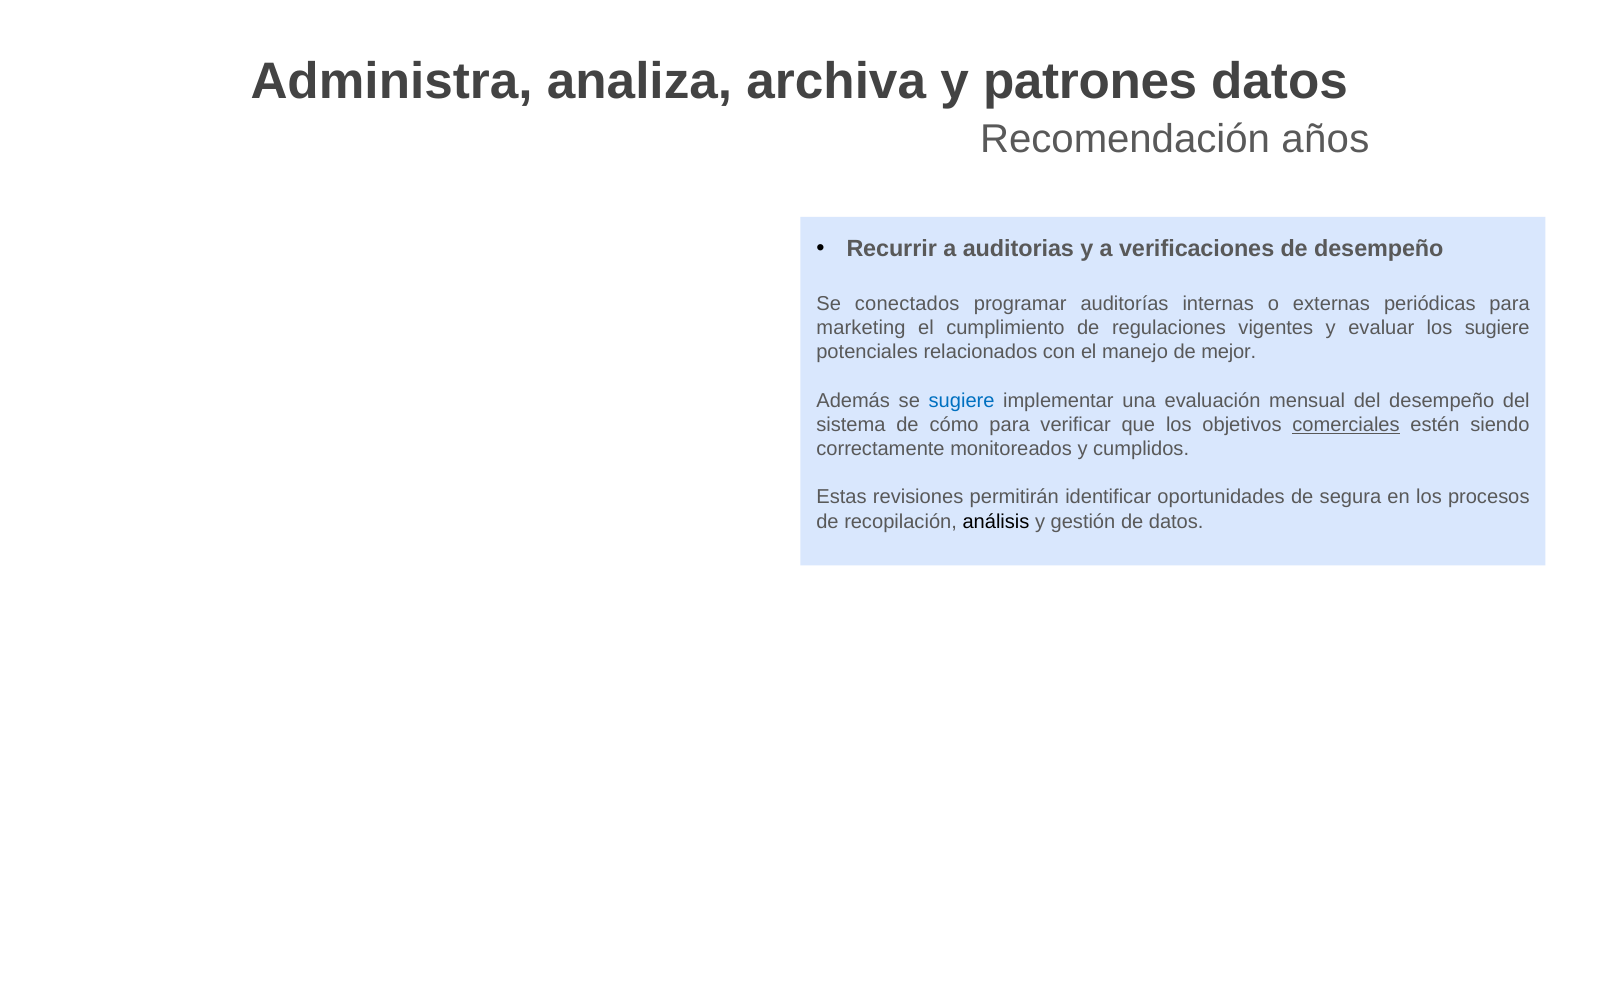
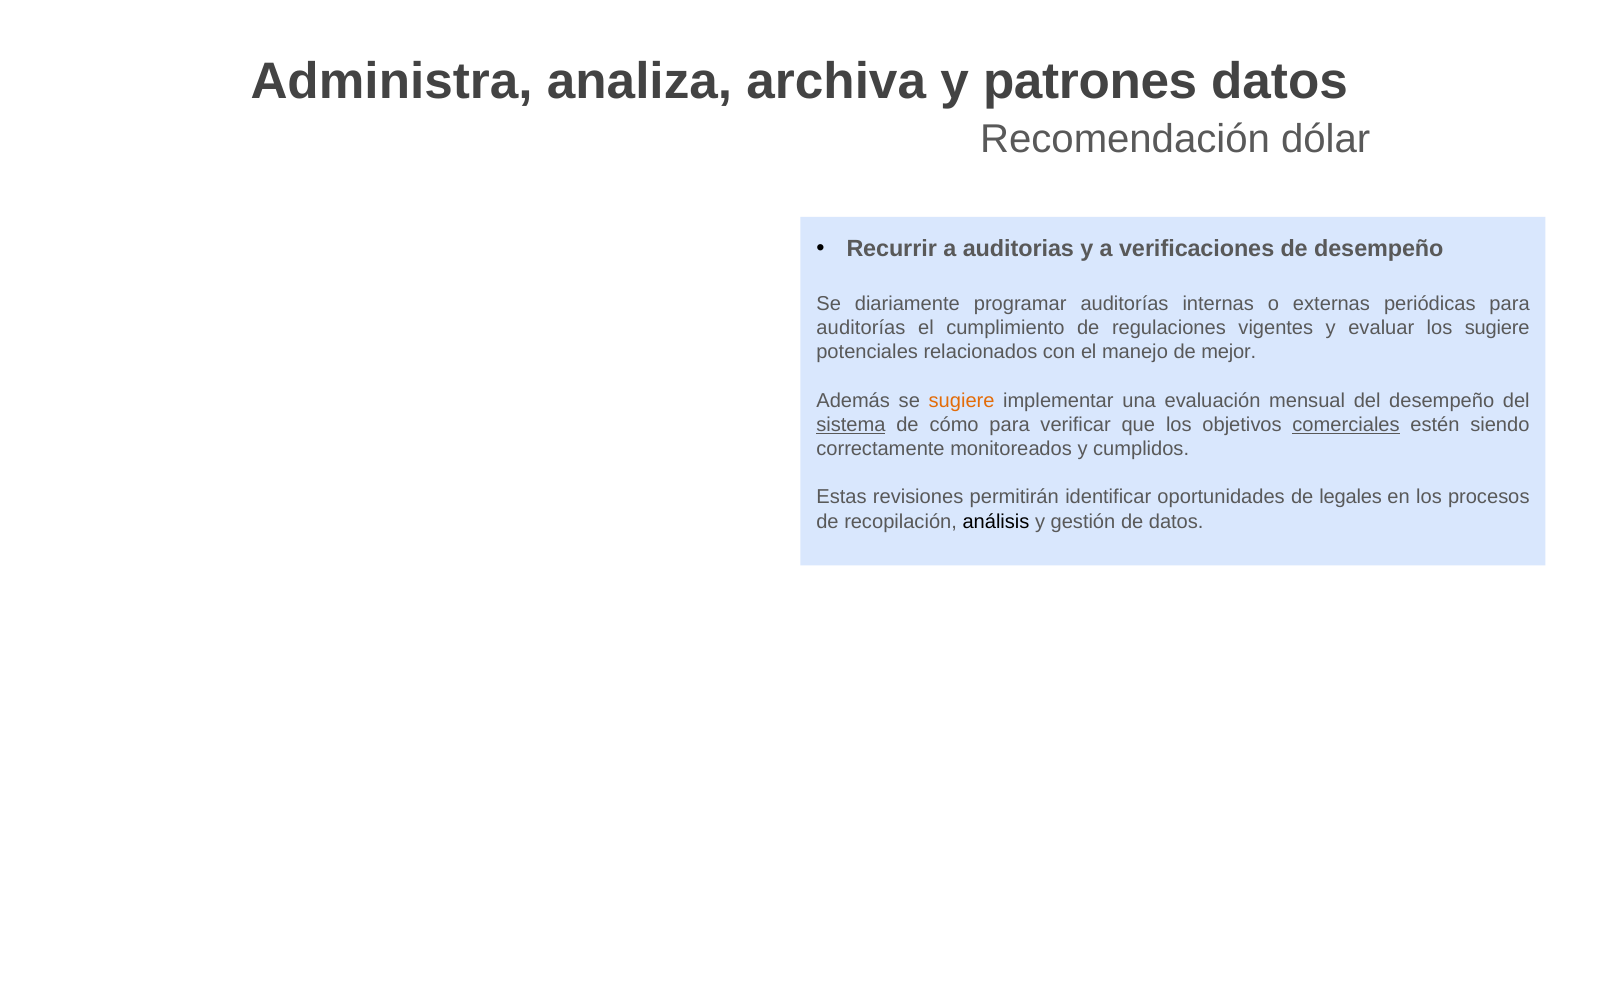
años: años -> dólar (1326, 139)
conectados: conectados -> diariamente (907, 304)
marketing: marketing -> auditorías (861, 328)
sugiere colour: blue -> orange (962, 401)
sistema underline: none -> present (851, 425)
segura: segura -> legales (1351, 497)
